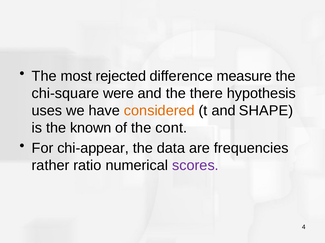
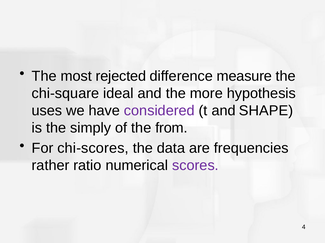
were: were -> ideal (118, 94)
there: there -> more (206, 94)
considered colour: orange -> purple (159, 111)
known: known -> simply (91, 128)
cont: cont -> from (171, 128)
chi‑appear: chi‑appear -> chi‑scores (93, 149)
